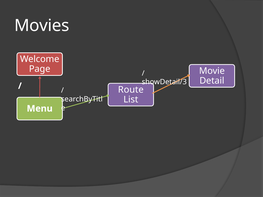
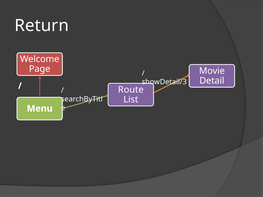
Movies: Movies -> Return (42, 25)
